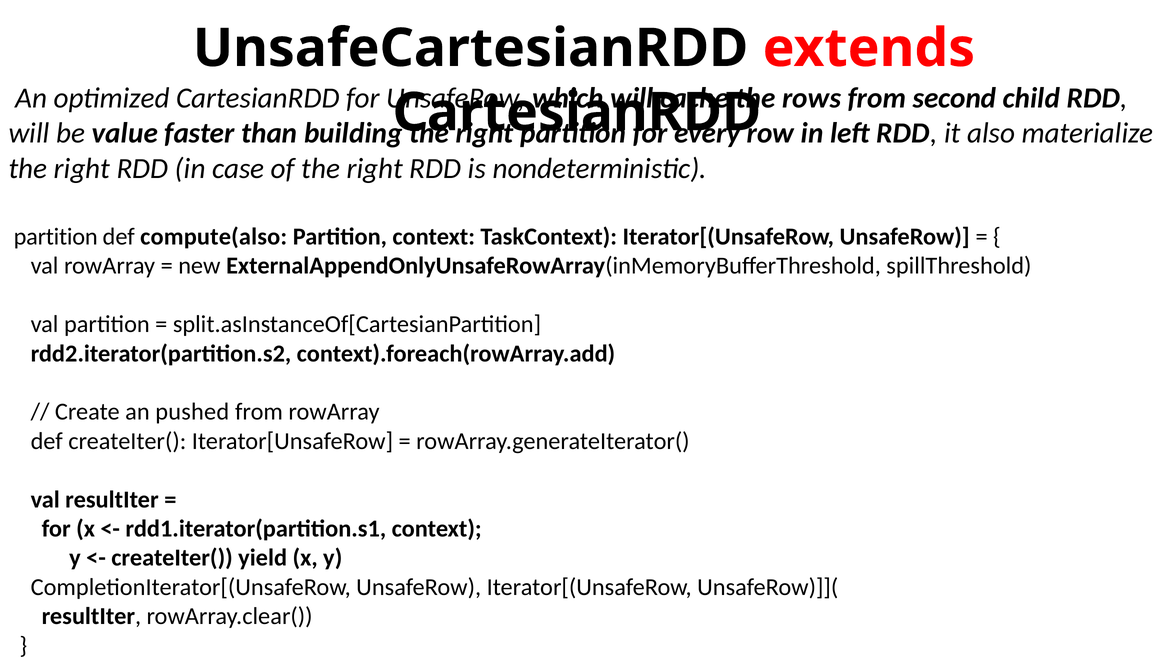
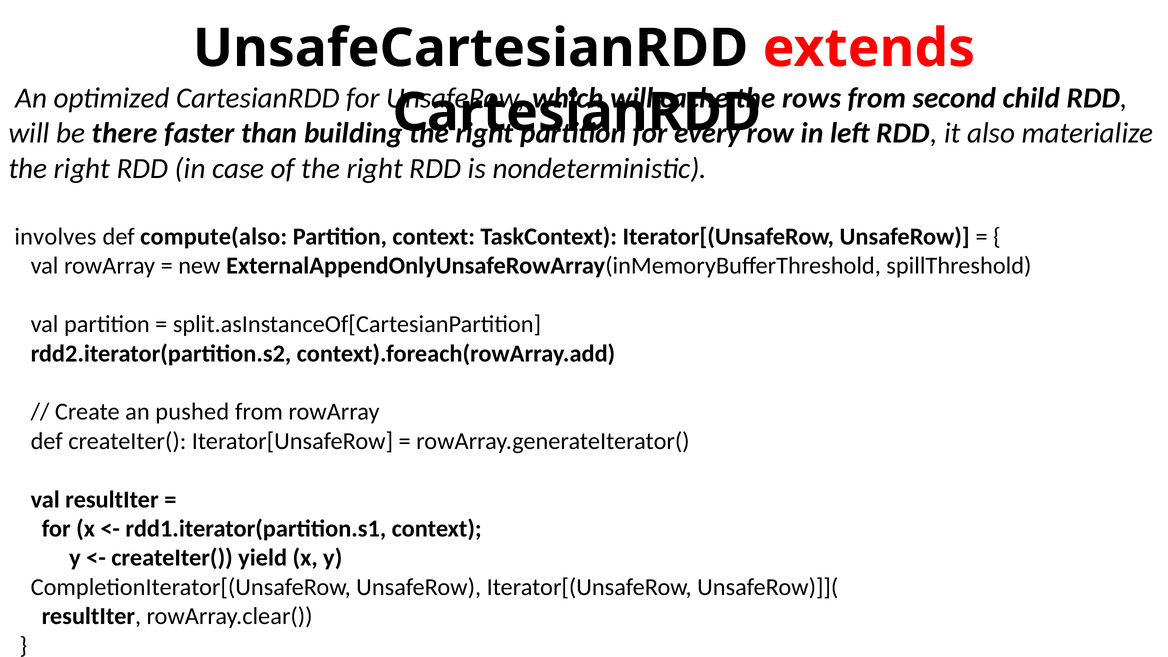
value: value -> there (125, 133)
partition: partition -> involves (55, 237)
